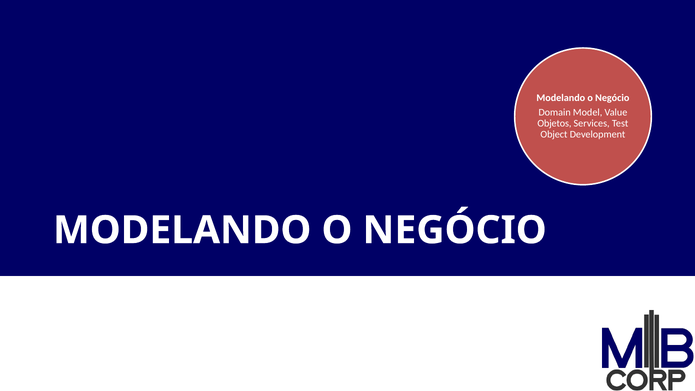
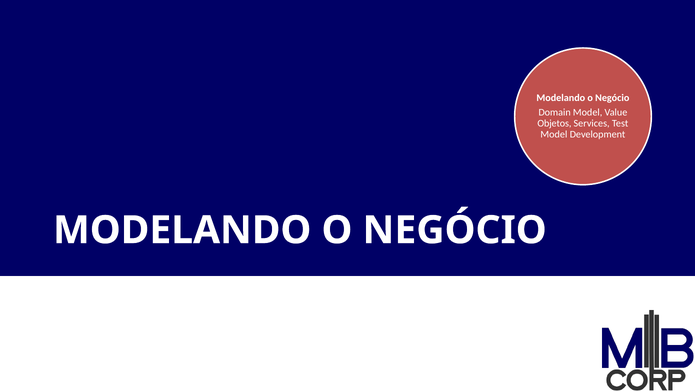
Object: Object -> Model (554, 134)
